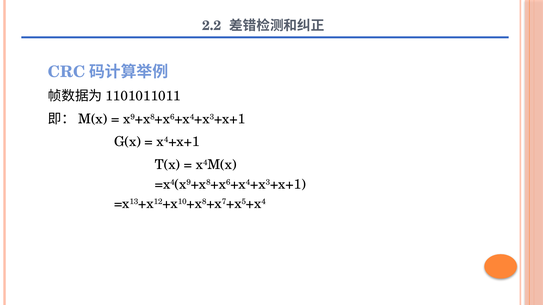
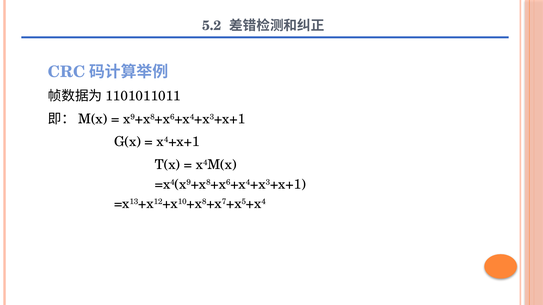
2.2: 2.2 -> 5.2 (212, 26)
